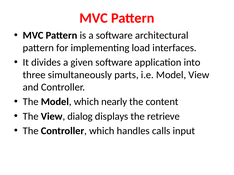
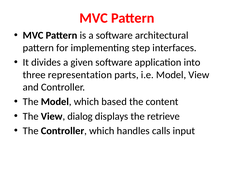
load: load -> step (141, 48)
simultaneously: simultaneously -> representation (80, 75)
nearly: nearly -> based (114, 102)
